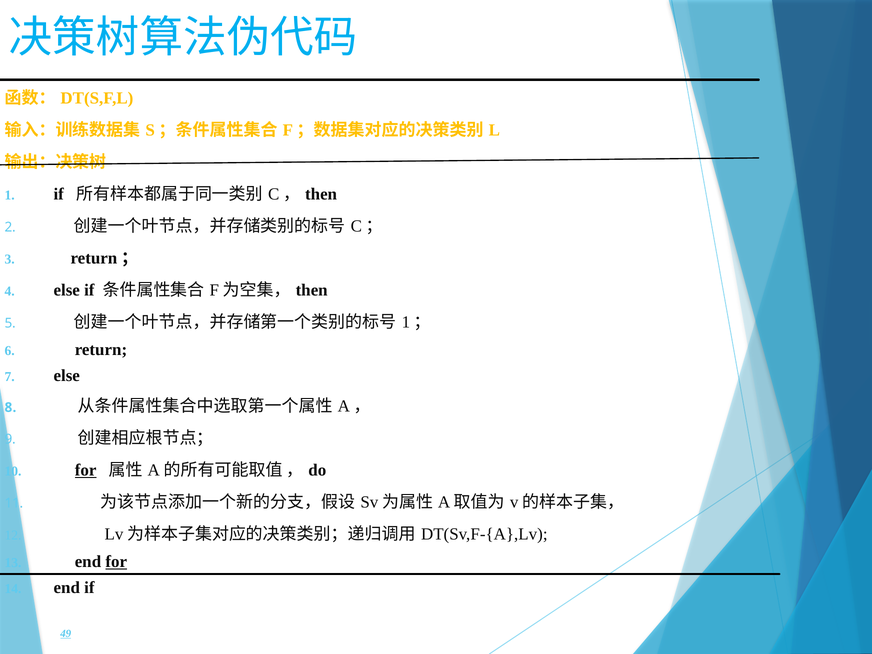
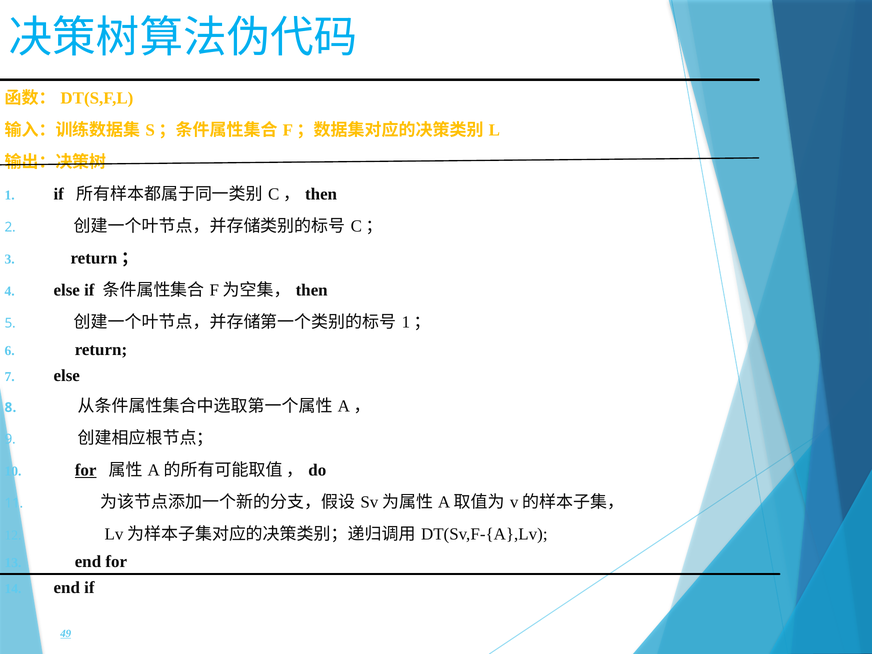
for underline: present -> none (116, 562)
